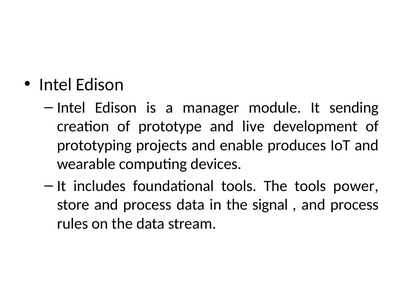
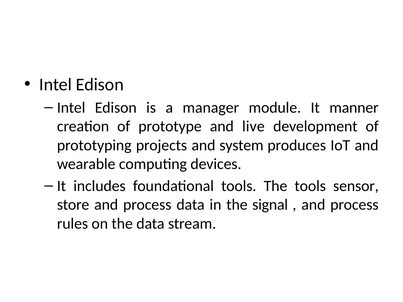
sending: sending -> manner (354, 108)
enable: enable -> system (241, 145)
power: power -> sensor (356, 186)
